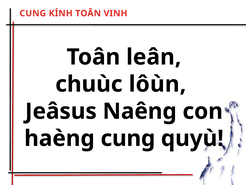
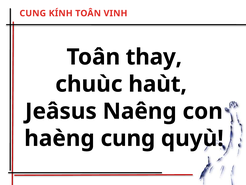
leân: leân -> thay (154, 57)
lôùn: lôùn -> haùt (158, 84)
